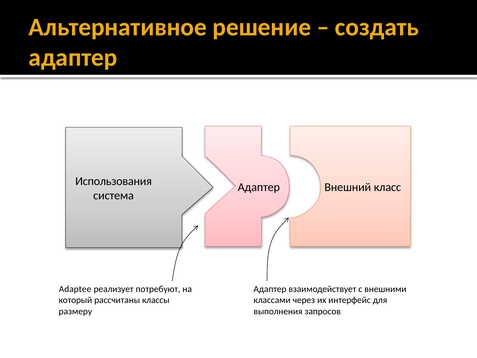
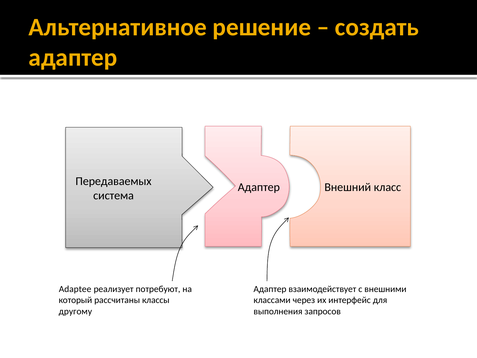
Использования: Использования -> Передаваемых (114, 181)
размеру: размеру -> другому (75, 311)
